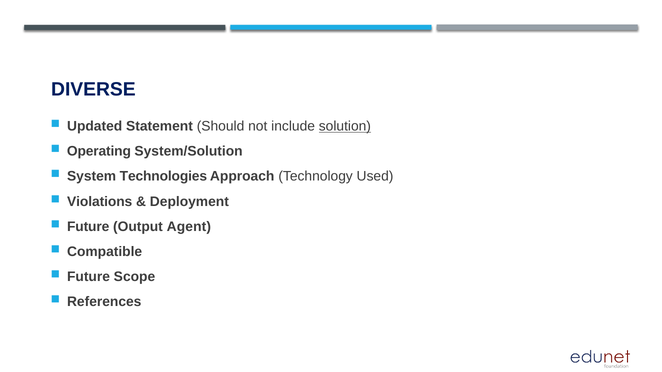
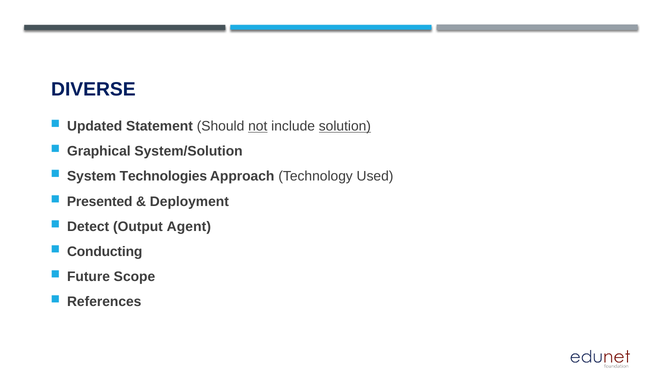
not underline: none -> present (258, 126)
Operating: Operating -> Graphical (99, 151)
Violations: Violations -> Presented (100, 202)
Future: Future -> Detect (88, 227)
Compatible: Compatible -> Conducting (105, 252)
